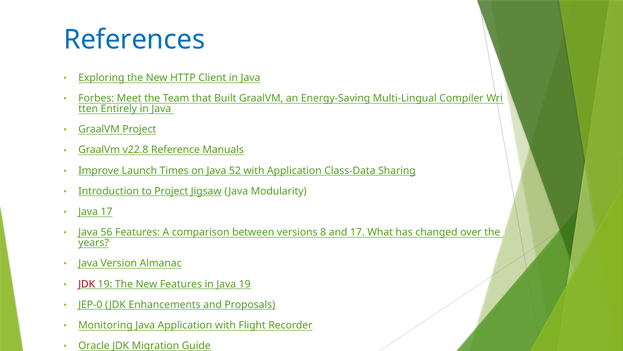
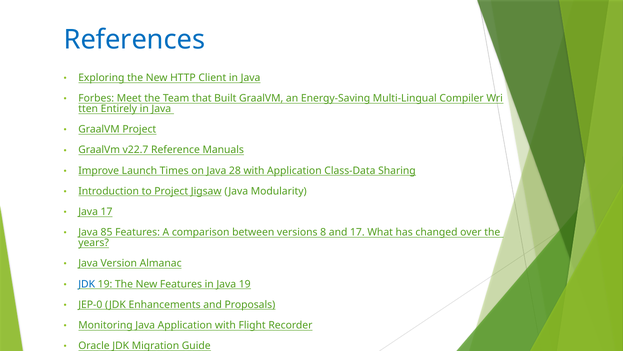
v22.8: v22.8 -> v22.7 (135, 150)
52: 52 -> 28 (235, 170)
56: 56 -> 85 (107, 232)
JDK colour: red -> blue (87, 284)
